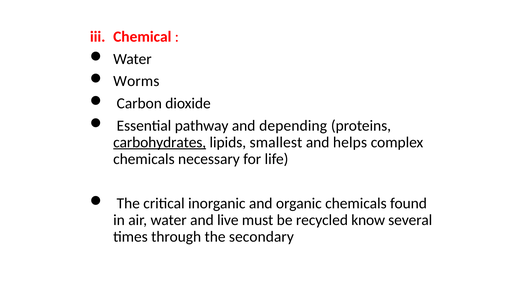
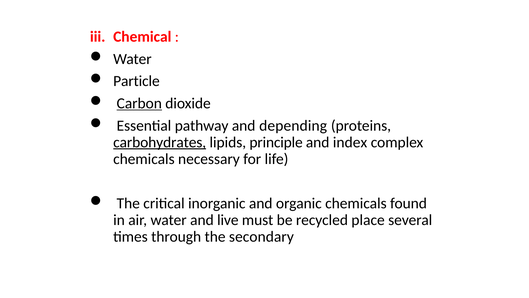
Worms: Worms -> Particle (136, 81)
Carbon underline: none -> present (139, 103)
smallest: smallest -> principle (276, 142)
helps: helps -> index (350, 142)
know: know -> place (368, 220)
